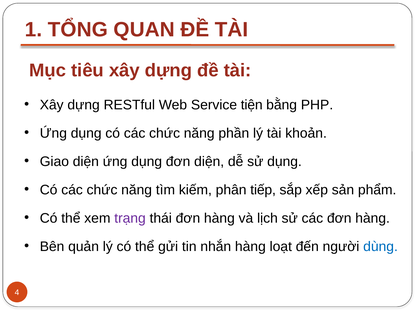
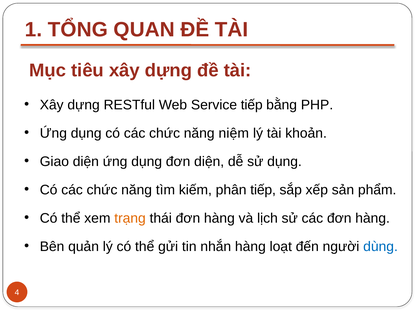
Service tiện: tiện -> tiếp (252, 105)
phần: phần -> niệm (234, 133)
trạng colour: purple -> orange (130, 218)
